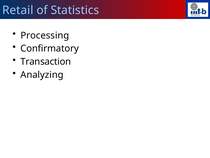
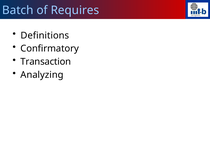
Retail: Retail -> Batch (18, 10)
Statistics: Statistics -> Requires (75, 10)
Processing: Processing -> Definitions (45, 35)
